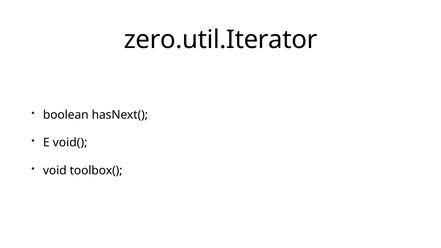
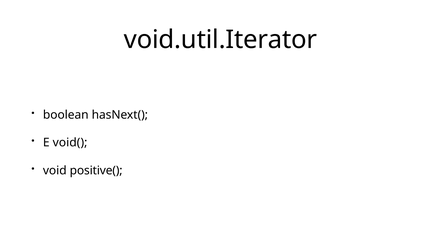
zero.util.Iterator: zero.util.Iterator -> void.util.Iterator (221, 40)
toolbox(: toolbox( -> positive( (96, 171)
